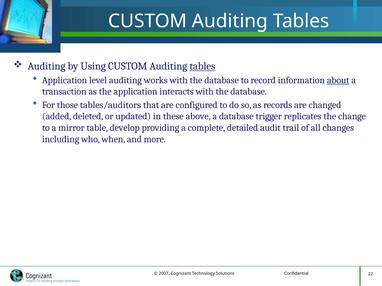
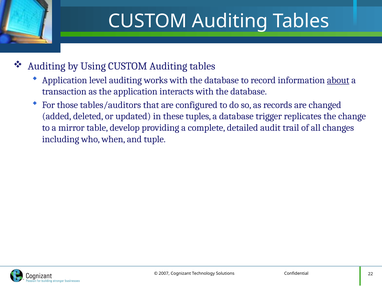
tables underline: present -> none (202, 66)
above: above -> tuples (198, 117)
more: more -> tuple (155, 139)
